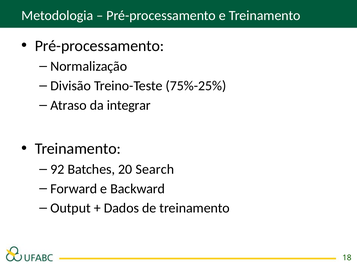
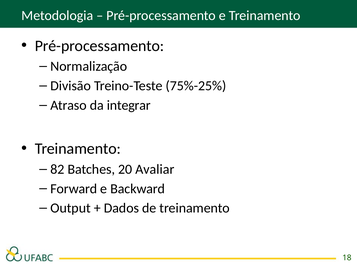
92: 92 -> 82 (57, 169)
Search: Search -> Avaliar (155, 169)
